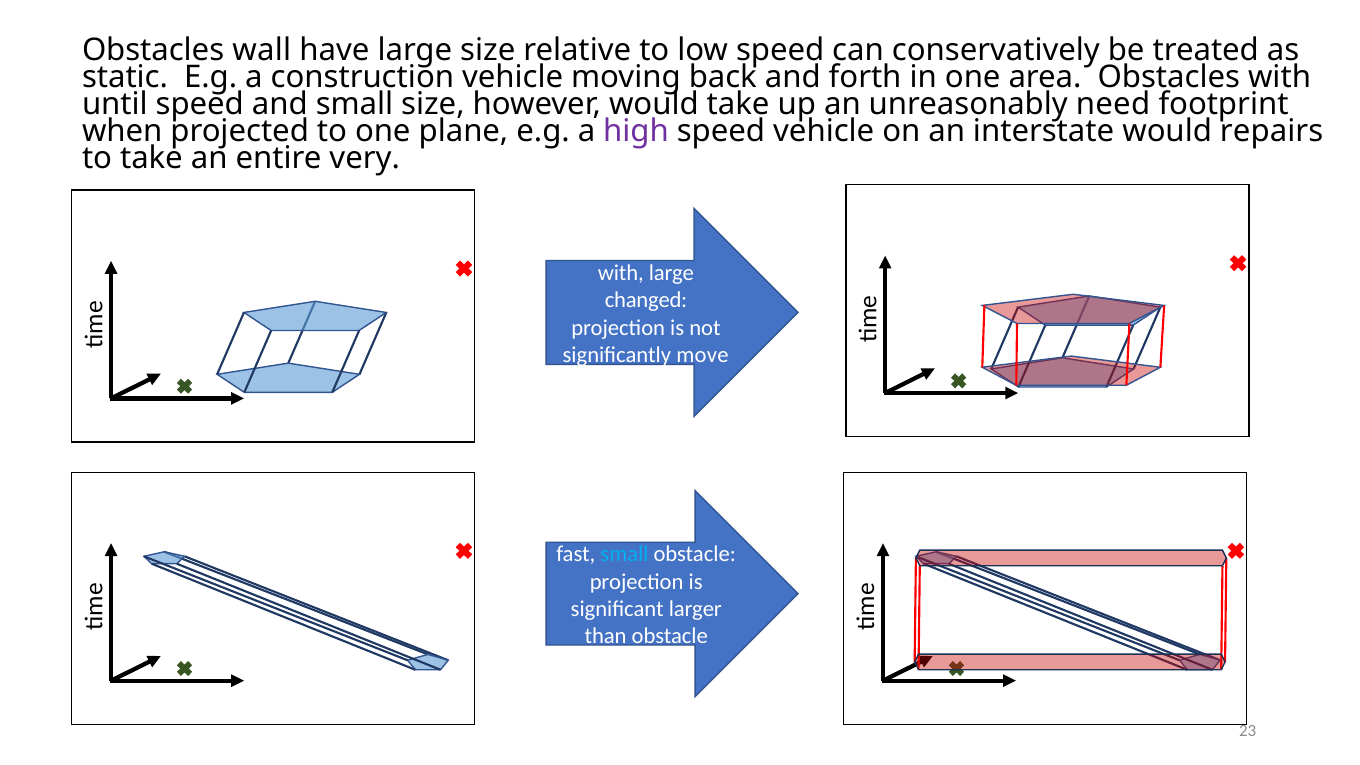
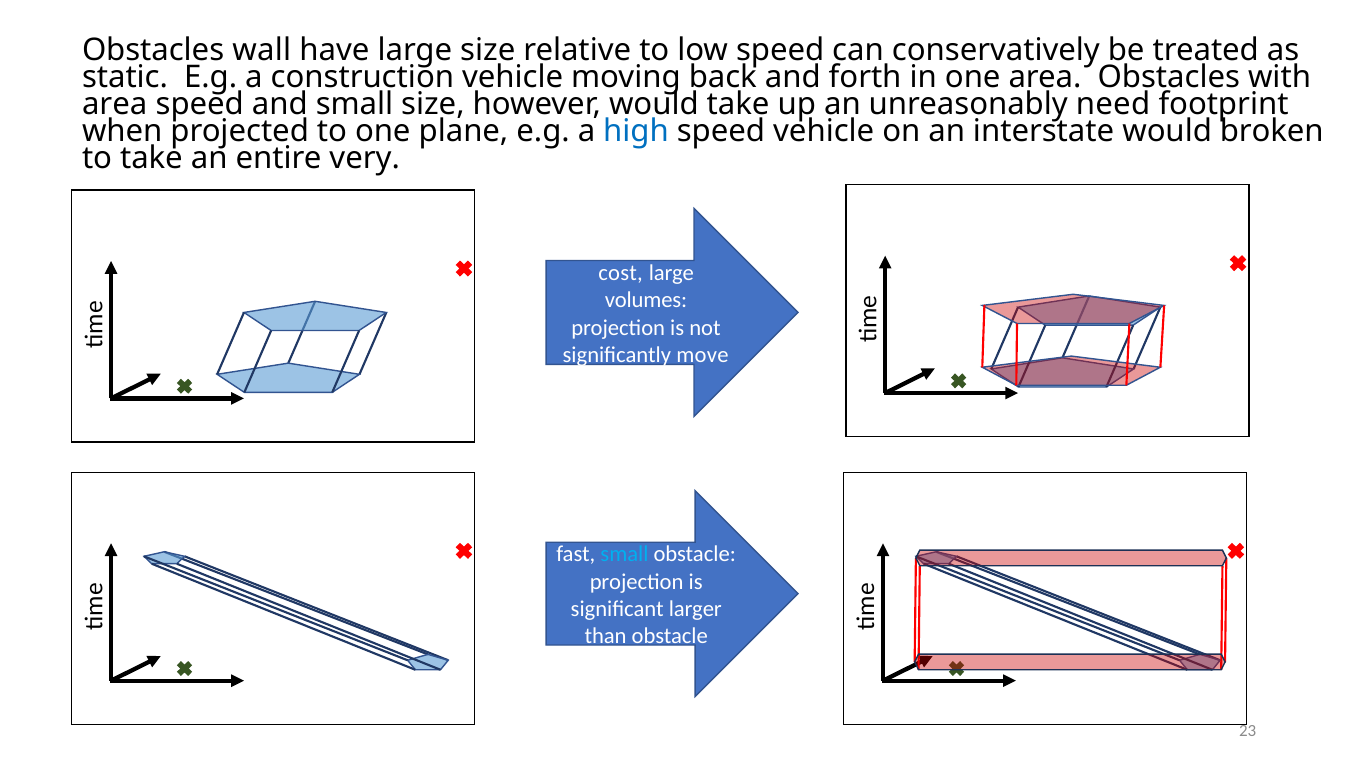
until: until -> area (115, 104)
high colour: purple -> blue (636, 131)
repairs: repairs -> broken (1272, 131)
with: with -> cost (621, 273)
changed: changed -> volumes (646, 300)
